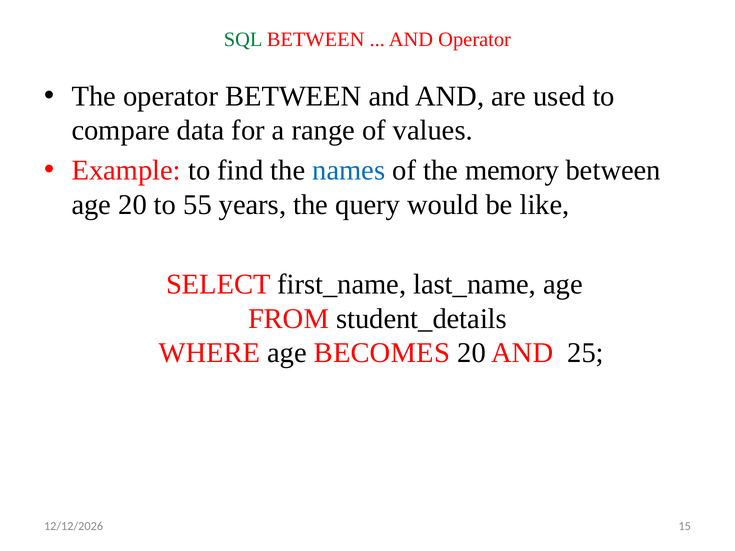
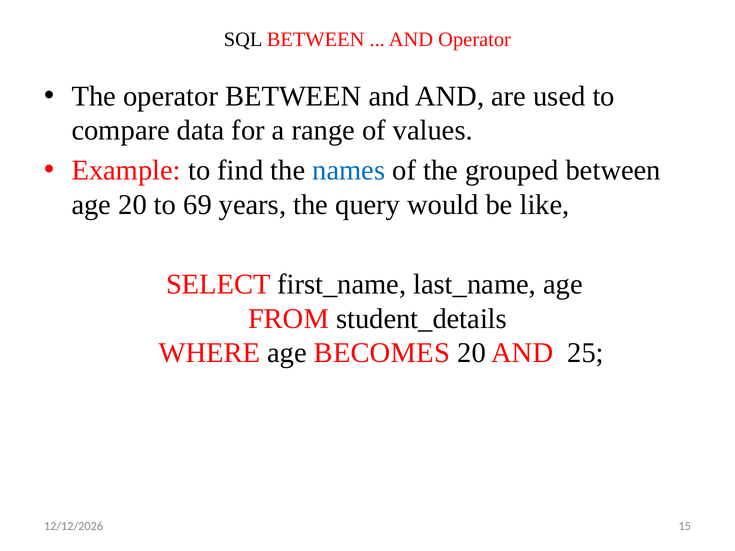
SQL colour: green -> black (243, 39)
memory: memory -> grouped (512, 170)
55: 55 -> 69 (198, 205)
